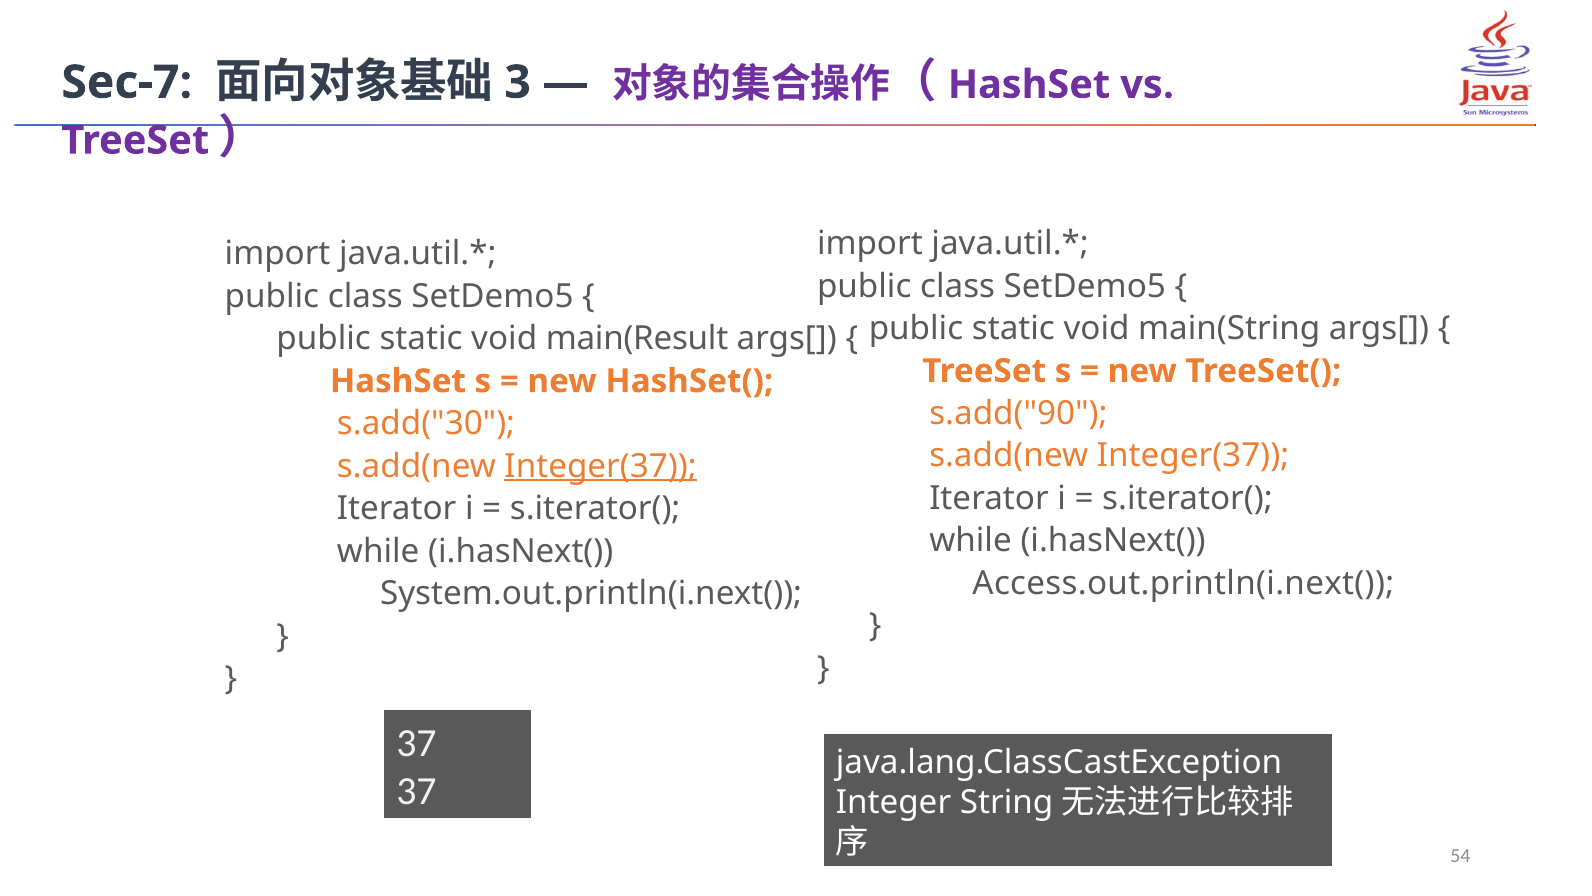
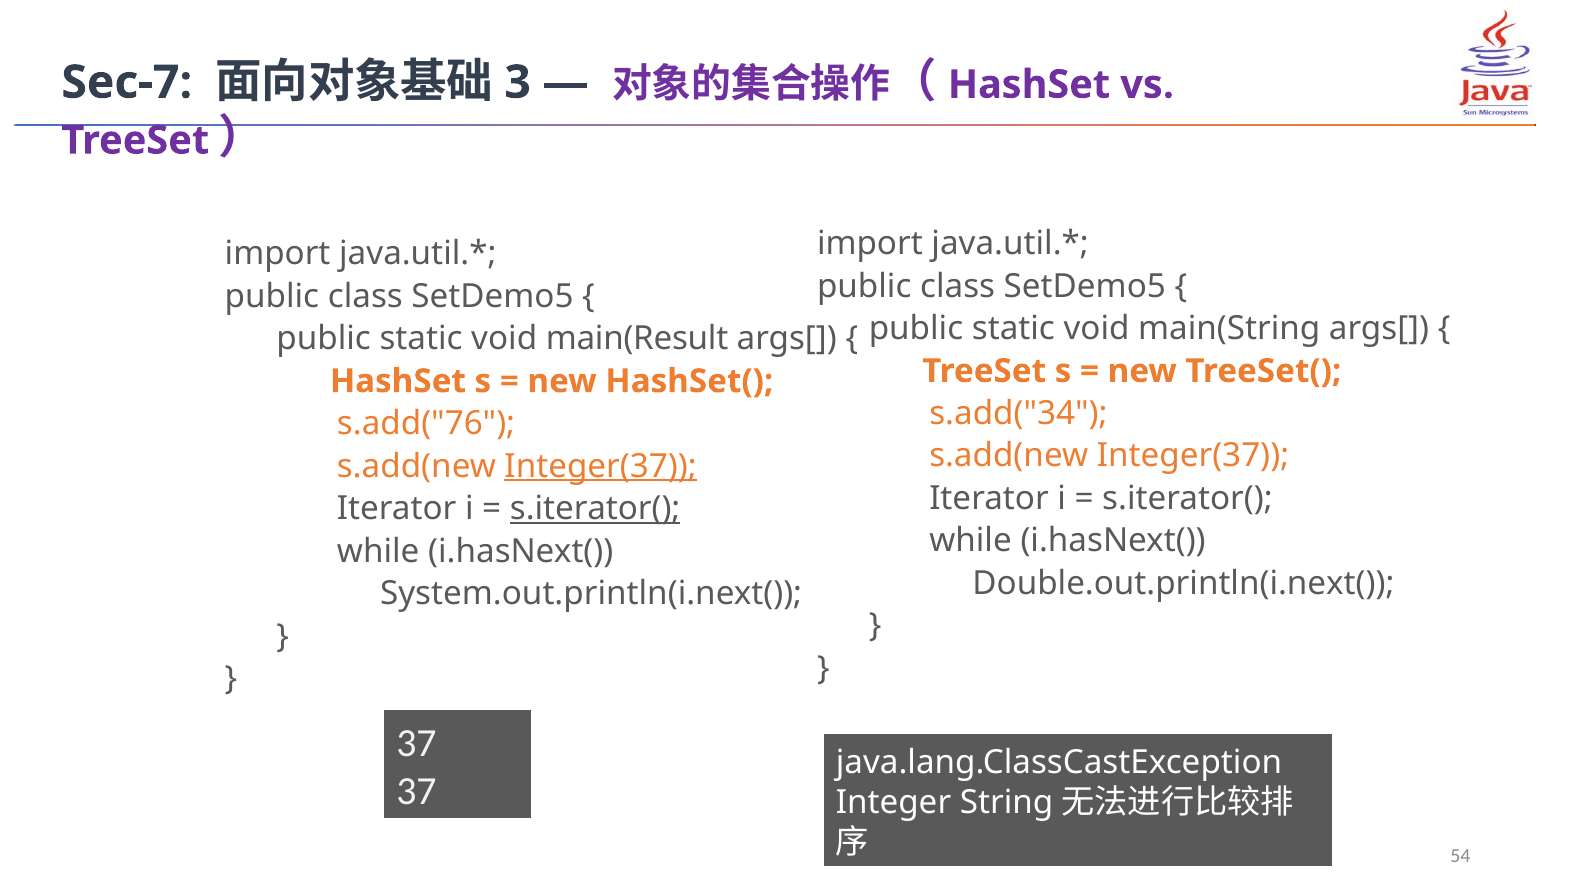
s.add("90: s.add("90 -> s.add("34 (1018, 413)
s.add("30: s.add("30 -> s.add("76 (426, 423)
s.iterator( underline: none -> present (595, 508)
Access.out.println(i.next(: Access.out.println(i.next( -> Double.out.println(i.next( (1183, 583)
